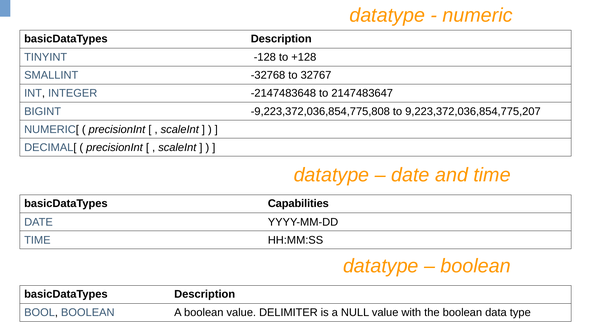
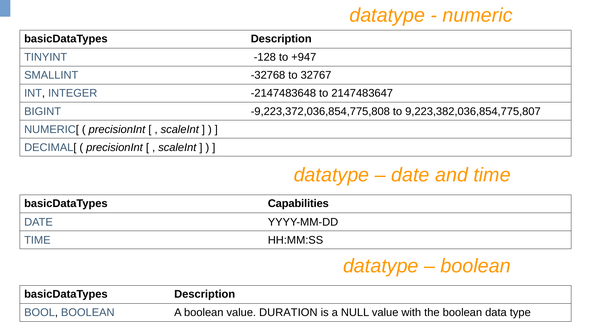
+128: +128 -> +947 (304, 57)
9,223,372,036,854,775,207: 9,223,372,036,854,775,207 -> 9,223,382,036,854,775,807 (473, 111)
DELIMITER: DELIMITER -> DURATION (288, 312)
